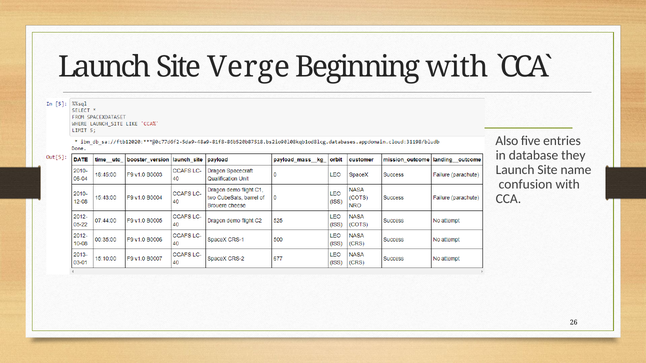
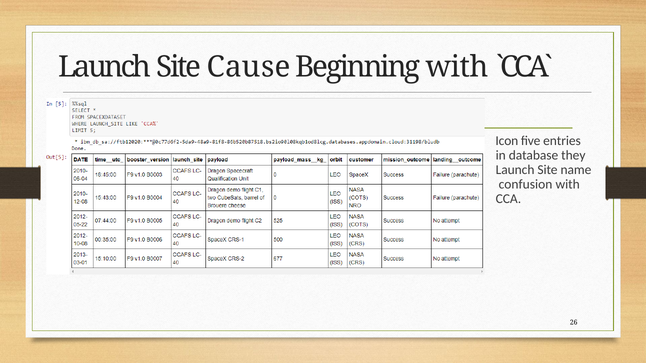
Verge: Verge -> Cause (249, 67)
Also: Also -> Icon (507, 141)
